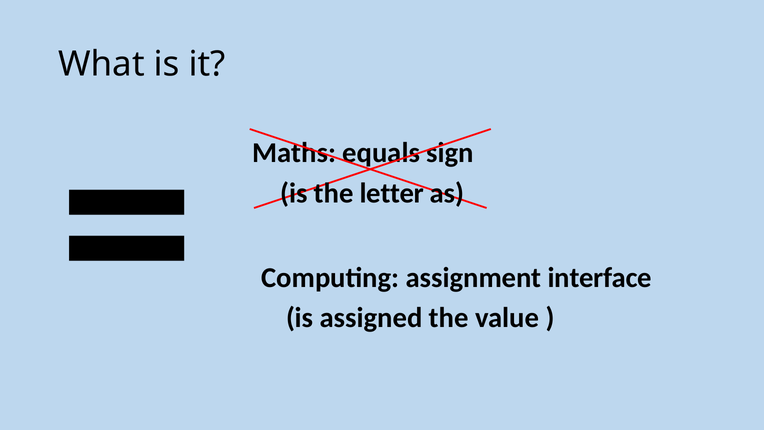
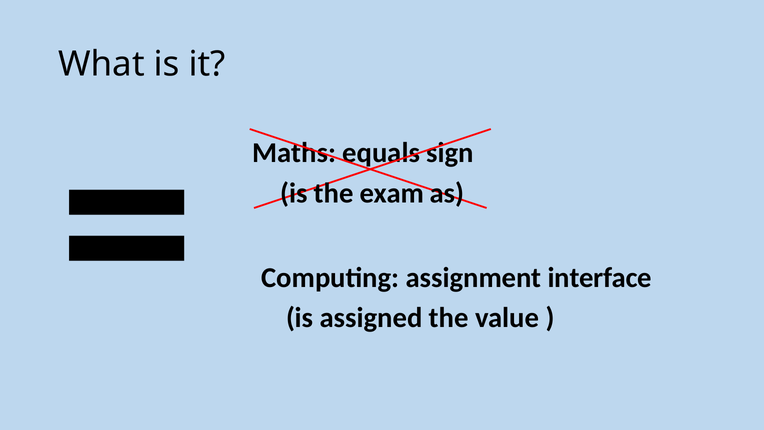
letter: letter -> exam (392, 193)
